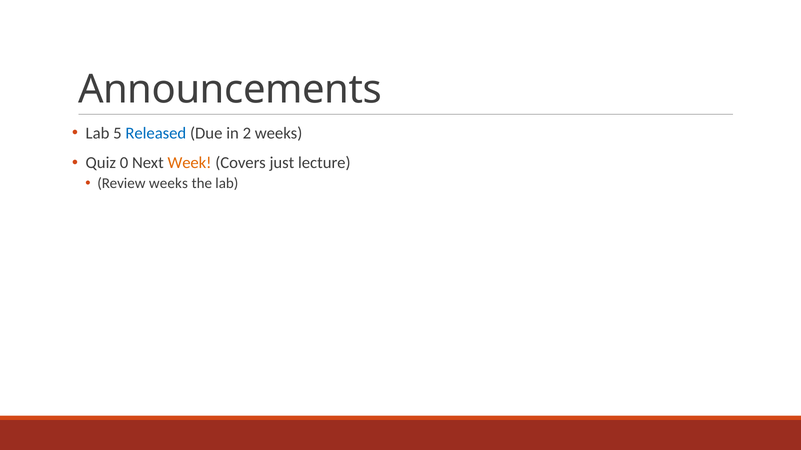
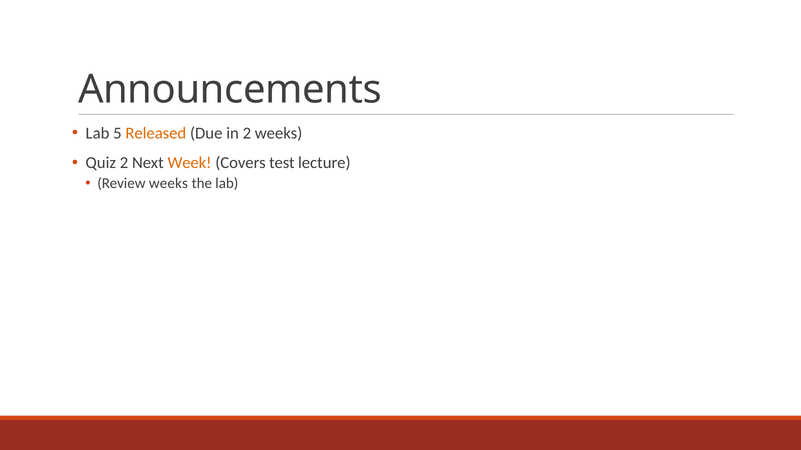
Released colour: blue -> orange (156, 133)
Quiz 0: 0 -> 2 (124, 163)
just: just -> test (282, 163)
